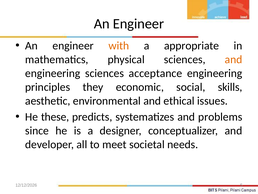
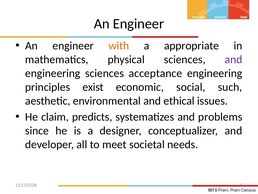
and colour: orange -> purple (234, 59)
they: they -> exist (93, 87)
skills: skills -> such (230, 87)
these: these -> claim (55, 117)
